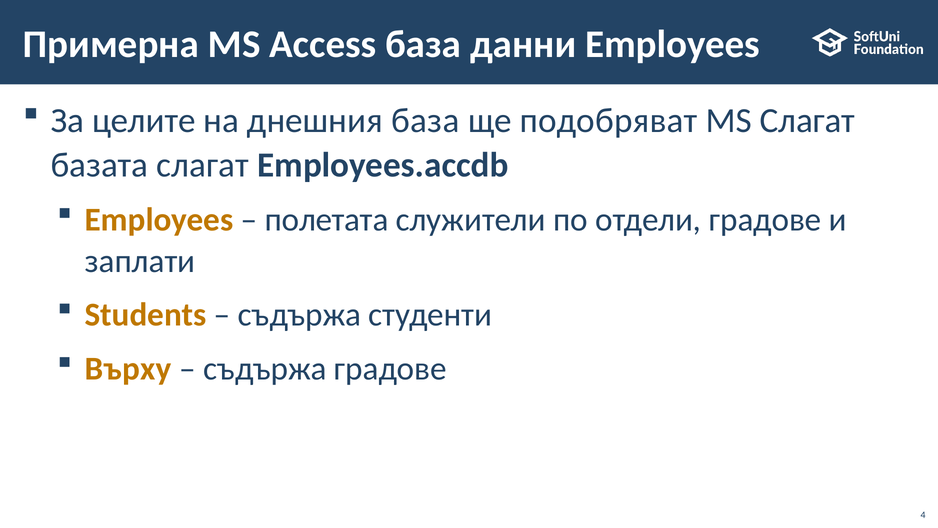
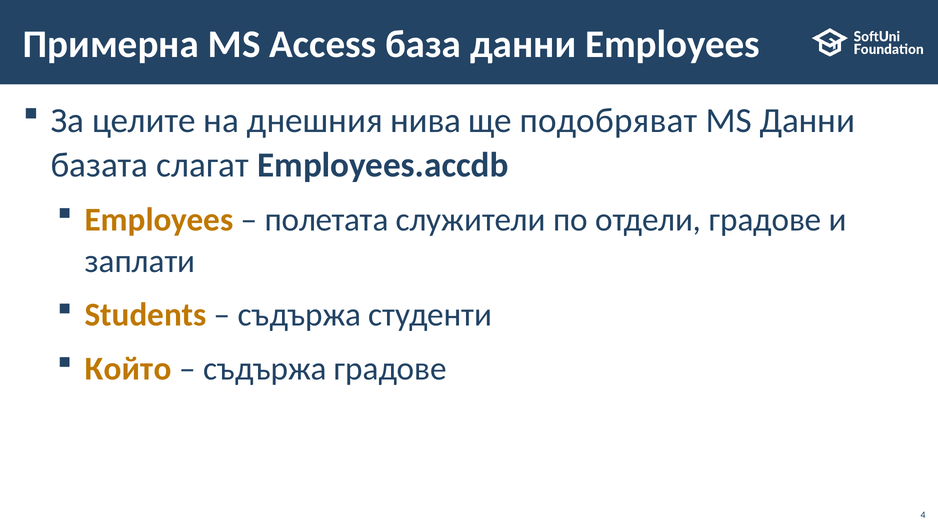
днешния база: база -> нива (426, 120)
MS Слагат: Слагат -> Данни (807, 120)
Върху: Върху -> Който (128, 368)
